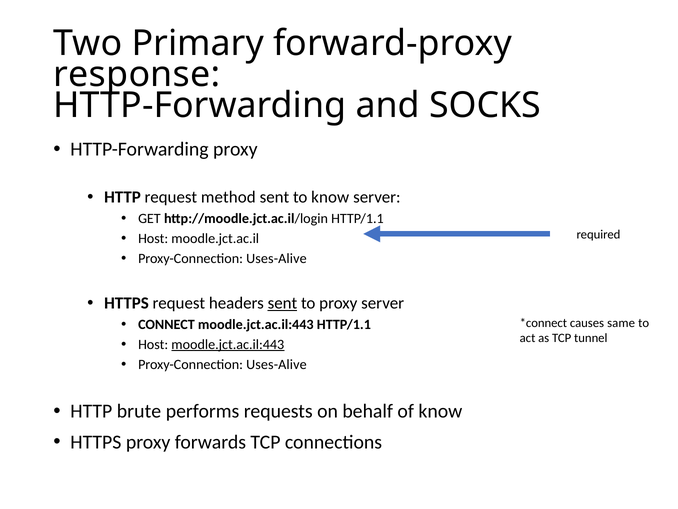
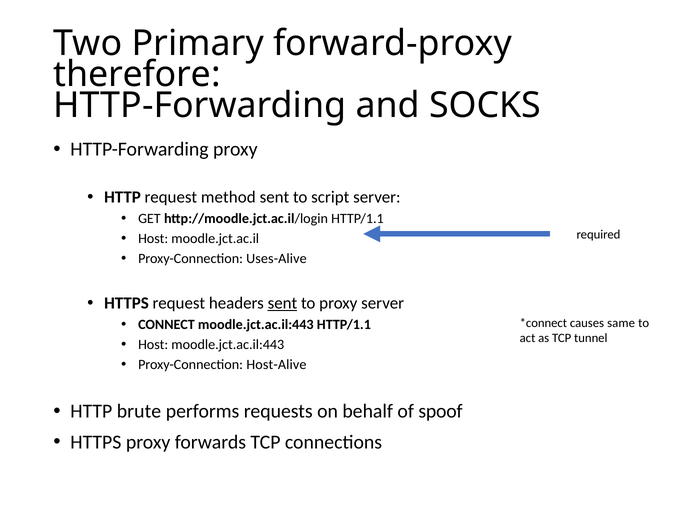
response: response -> therefore (137, 74)
to know: know -> script (330, 197)
moodle.jct.ac.il:443 underline: present -> none (228, 344)
Uses-Alive: Uses-Alive -> Host-Alive (276, 364)
of know: know -> spoof (440, 411)
